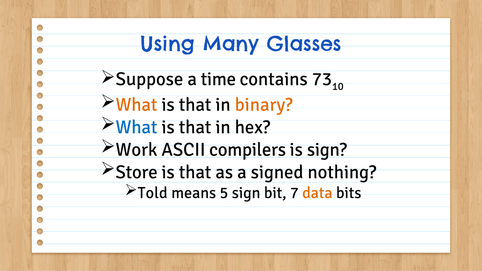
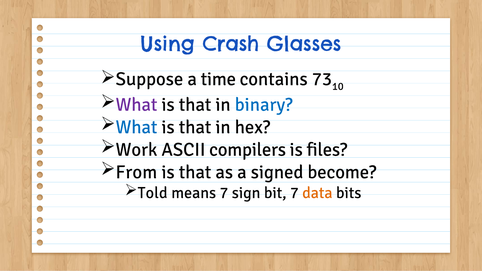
Many: Many -> Crash (231, 44)
What colour: orange -> purple (136, 105)
binary colour: orange -> blue (264, 105)
is sign: sign -> files (327, 150)
Store: Store -> From (136, 172)
nothing: nothing -> become (342, 172)
means 5: 5 -> 7 (224, 193)
